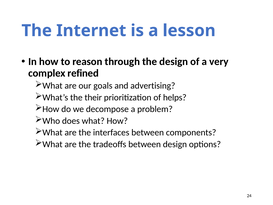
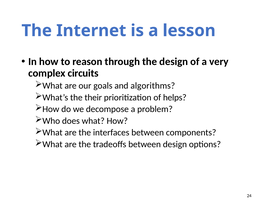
refined: refined -> circuits (83, 73)
advertising: advertising -> algorithms (153, 86)
